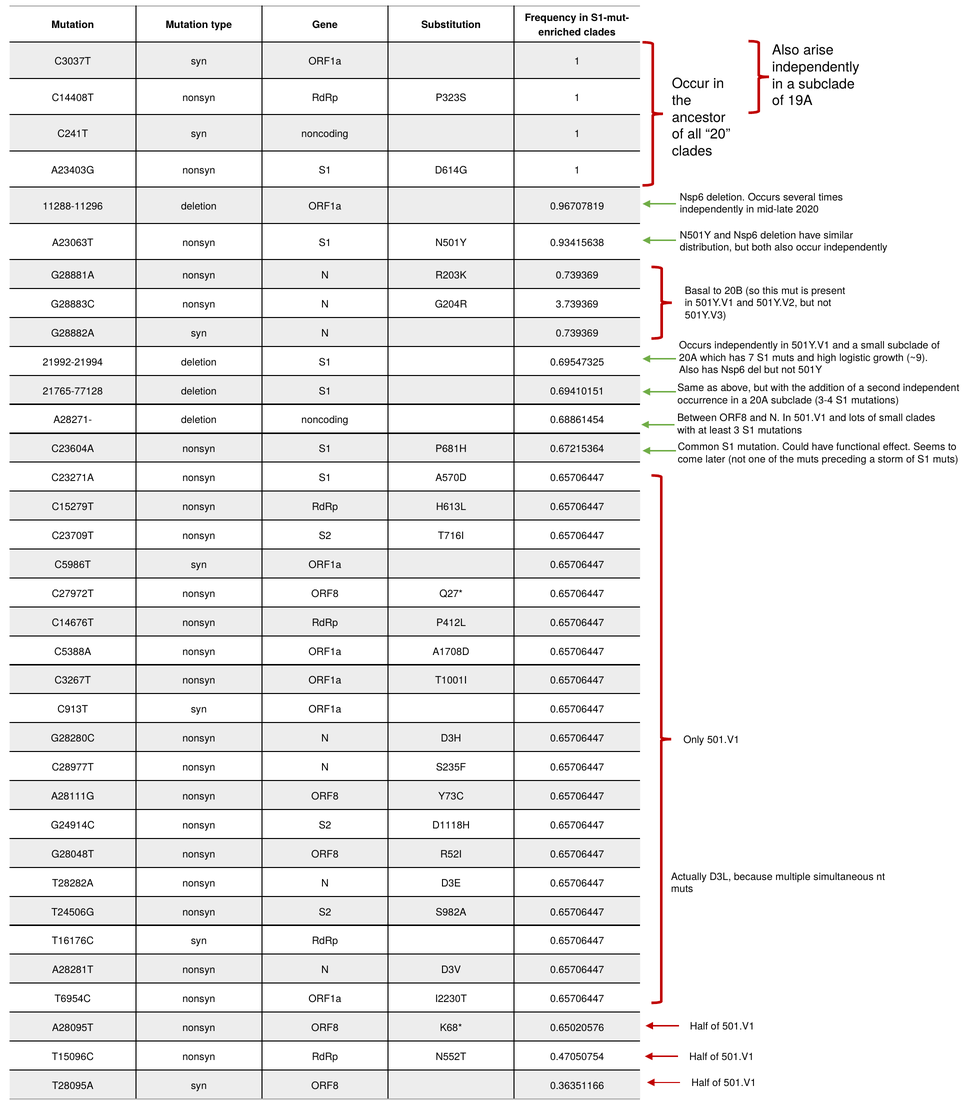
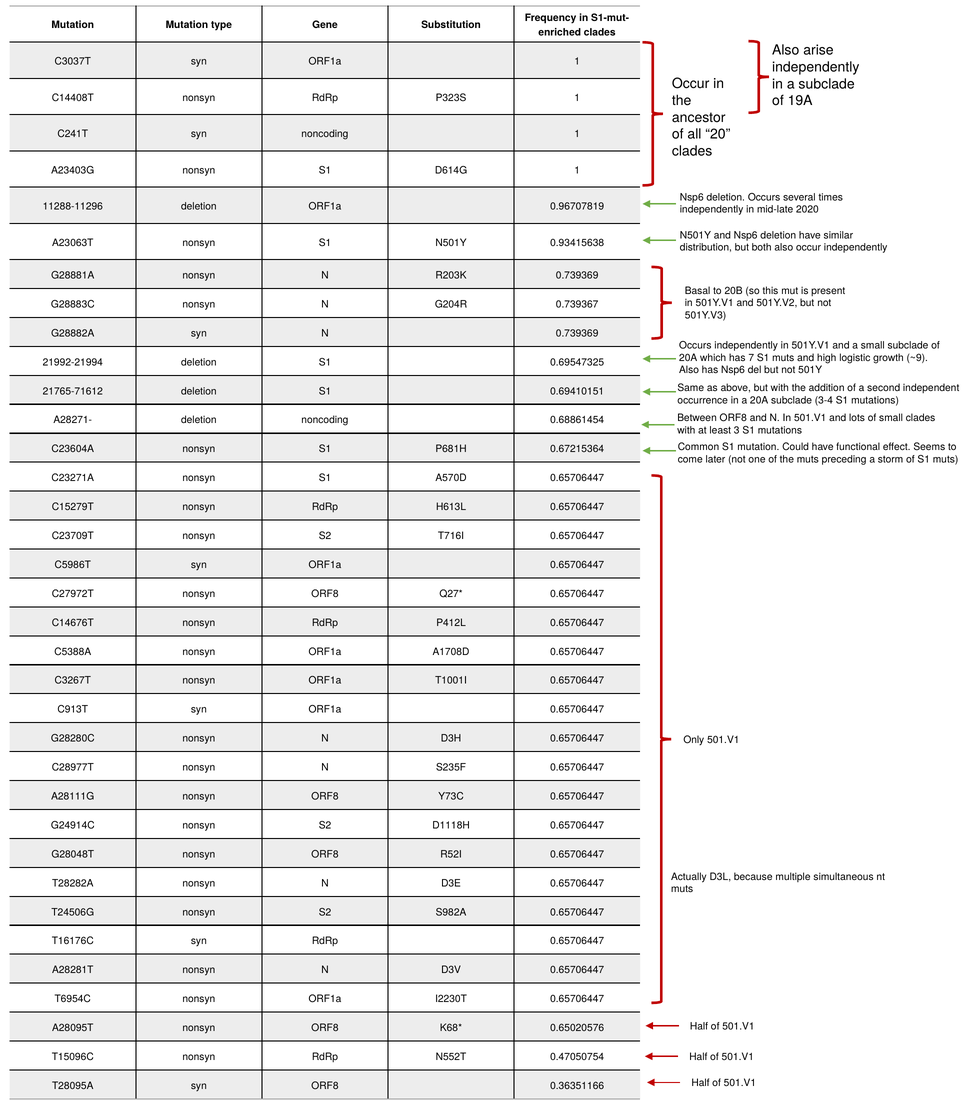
3.739369: 3.739369 -> 0.739367 (577, 304)
21765-77128: 21765-77128 -> 21765-71612 (73, 391)
